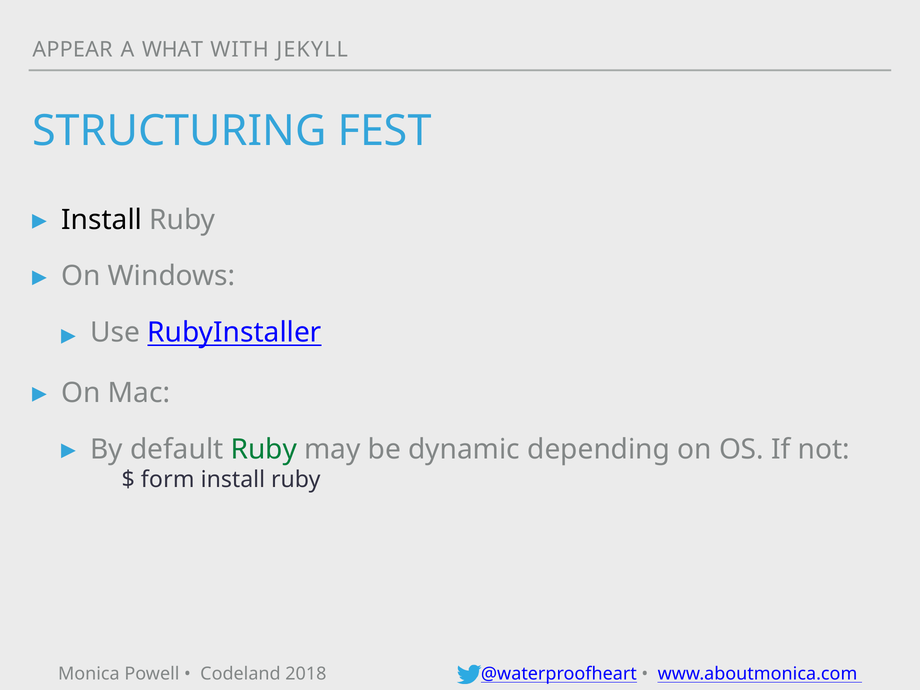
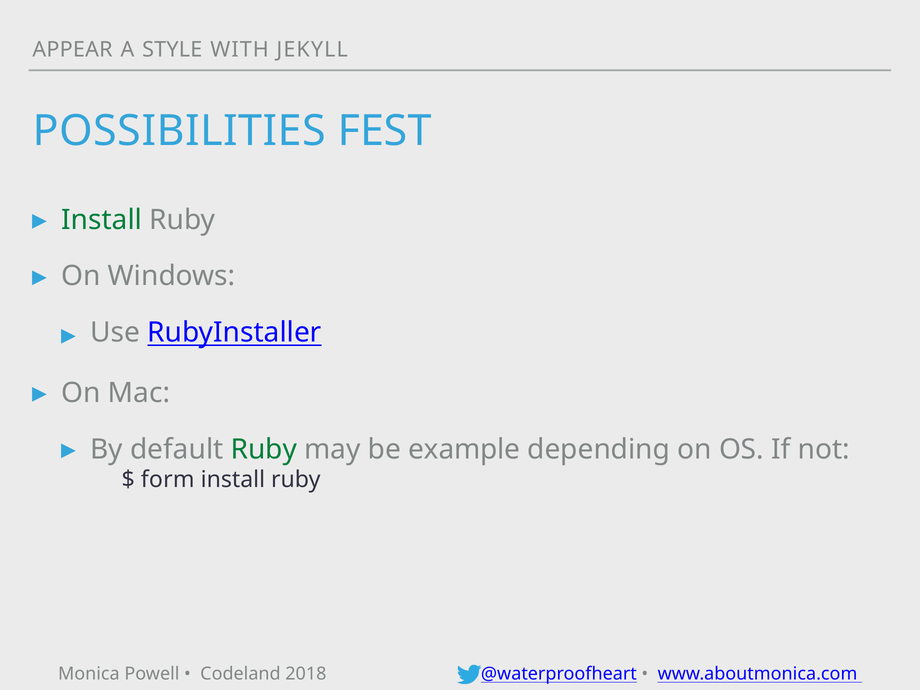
WHAT: WHAT -> STYLE (172, 50)
STRUCTURING: STRUCTURING -> POSSIBILITIES (179, 131)
Install colour: black -> green (102, 220)
dynamic: dynamic -> example (464, 449)
